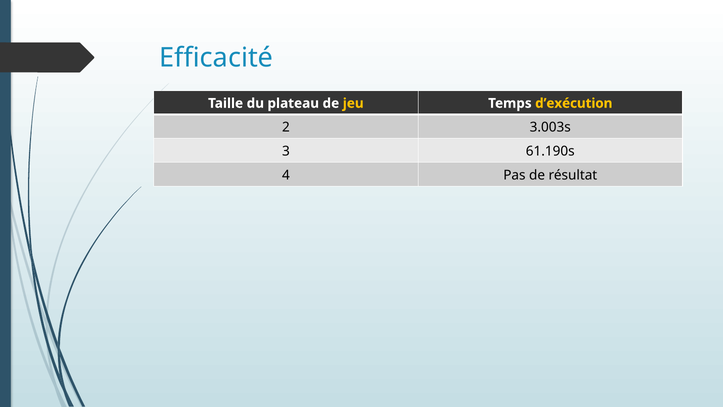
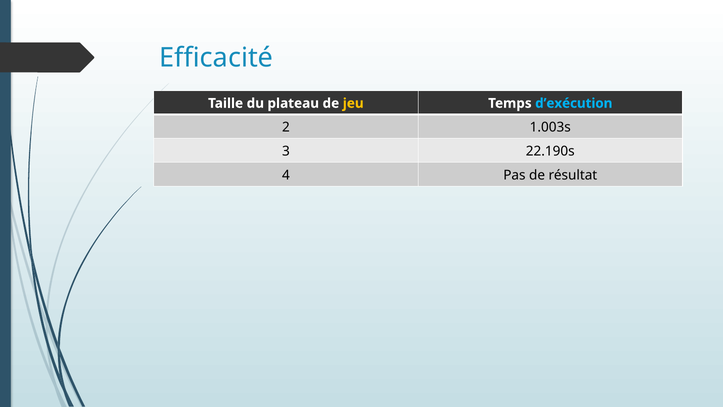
d’exécution colour: yellow -> light blue (574, 103)
3.003s: 3.003s -> 1.003s (550, 127)
61.190s: 61.190s -> 22.190s (550, 151)
